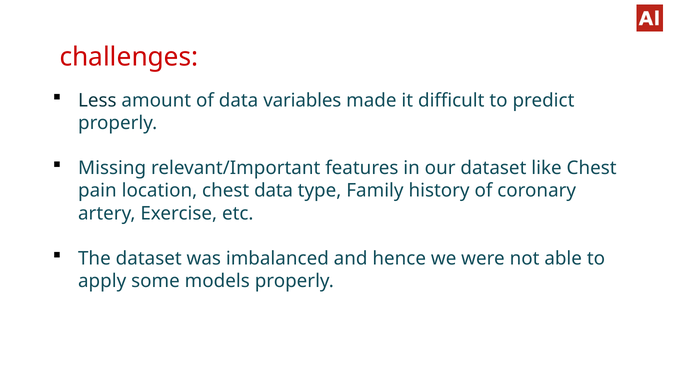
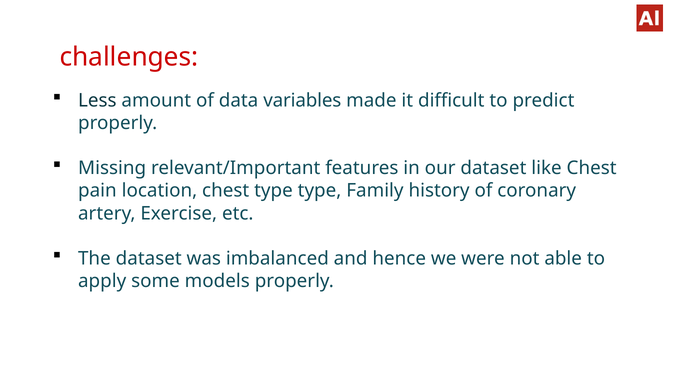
chest data: data -> type (273, 191)
